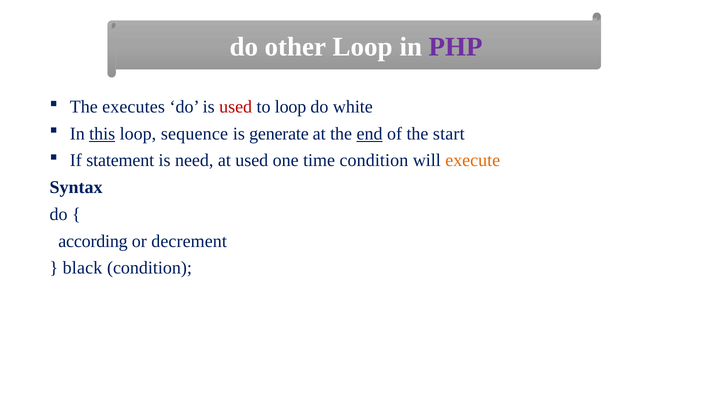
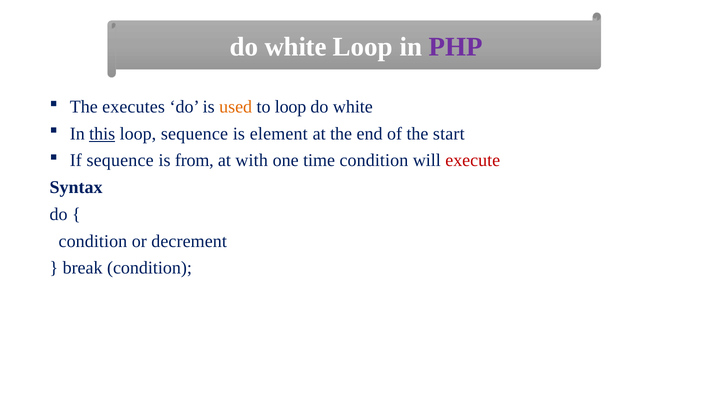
other: other -> white (296, 47)
used colour: red -> orange (236, 107)
generate: generate -> element (279, 134)
end underline: present -> none (370, 134)
If statement: statement -> sequence (120, 161)
need: need -> from (194, 161)
at used: used -> with (252, 161)
execute colour: orange -> red (473, 161)
according: according -> condition (93, 241)
black: black -> break (83, 268)
